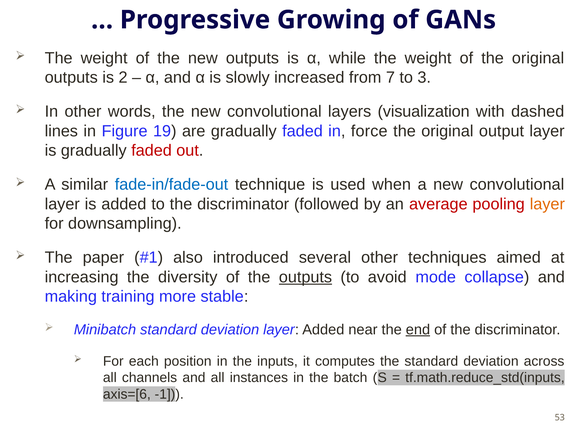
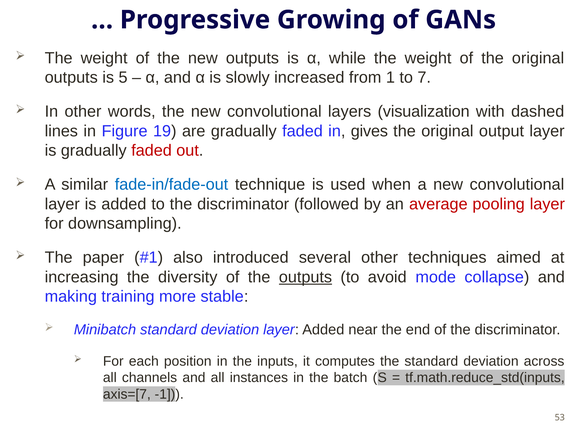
2: 2 -> 5 (123, 77)
7: 7 -> 1 (390, 77)
3: 3 -> 7 (424, 77)
force: force -> gives (369, 131)
layer colour: orange -> red (547, 204)
end underline: present -> none (418, 329)
axis=[6: axis=[6 -> axis=[7 (127, 394)
